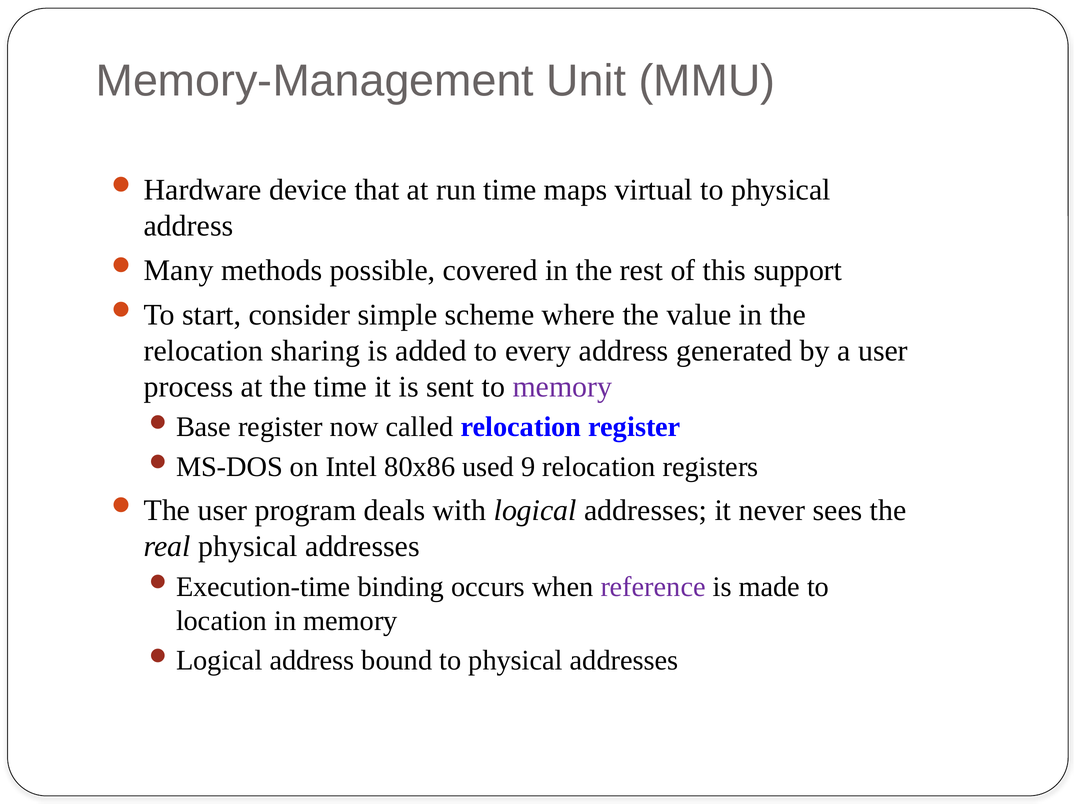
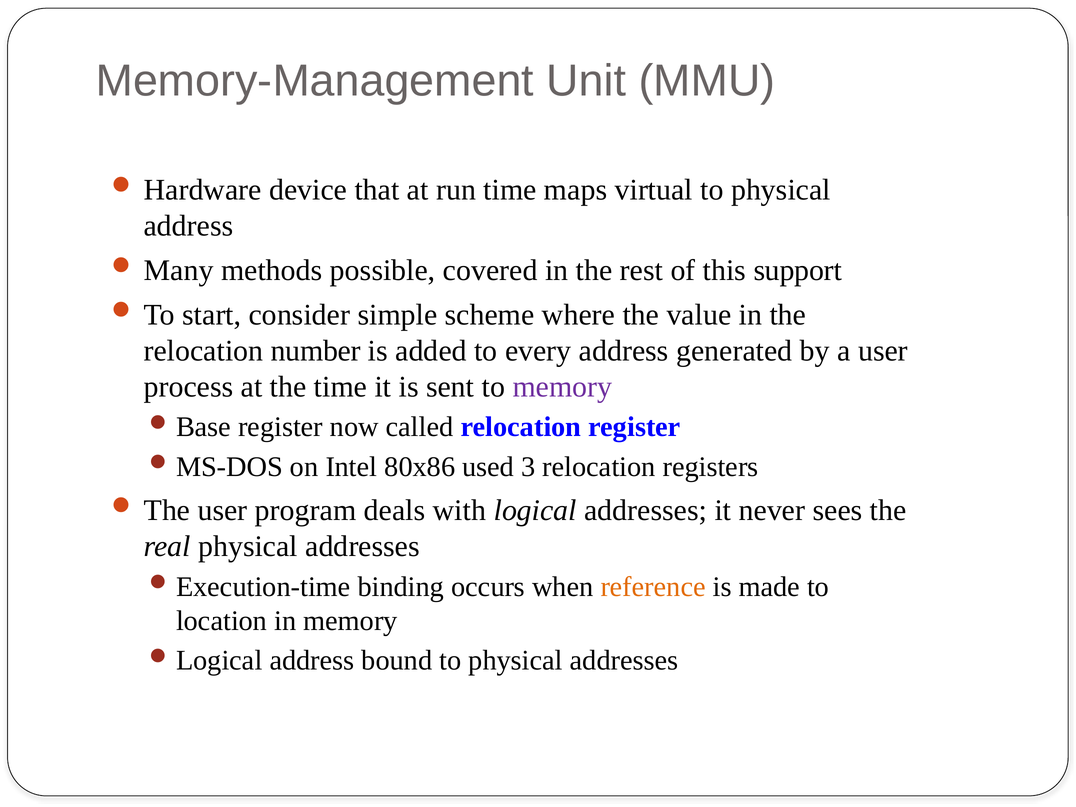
sharing: sharing -> number (316, 351)
9: 9 -> 3 (528, 467)
reference colour: purple -> orange (653, 587)
